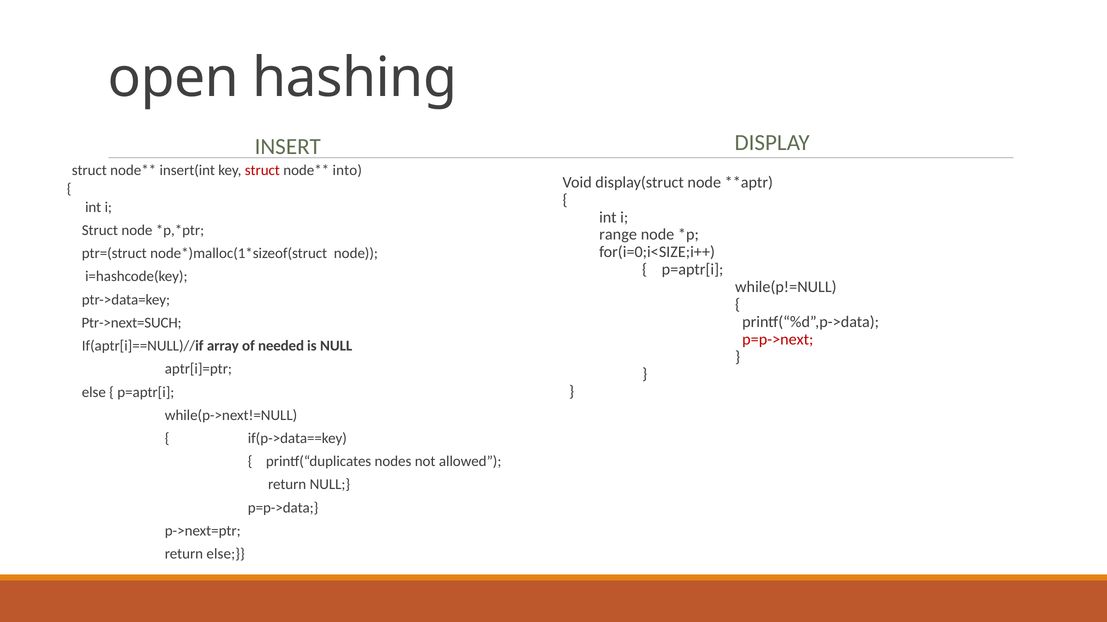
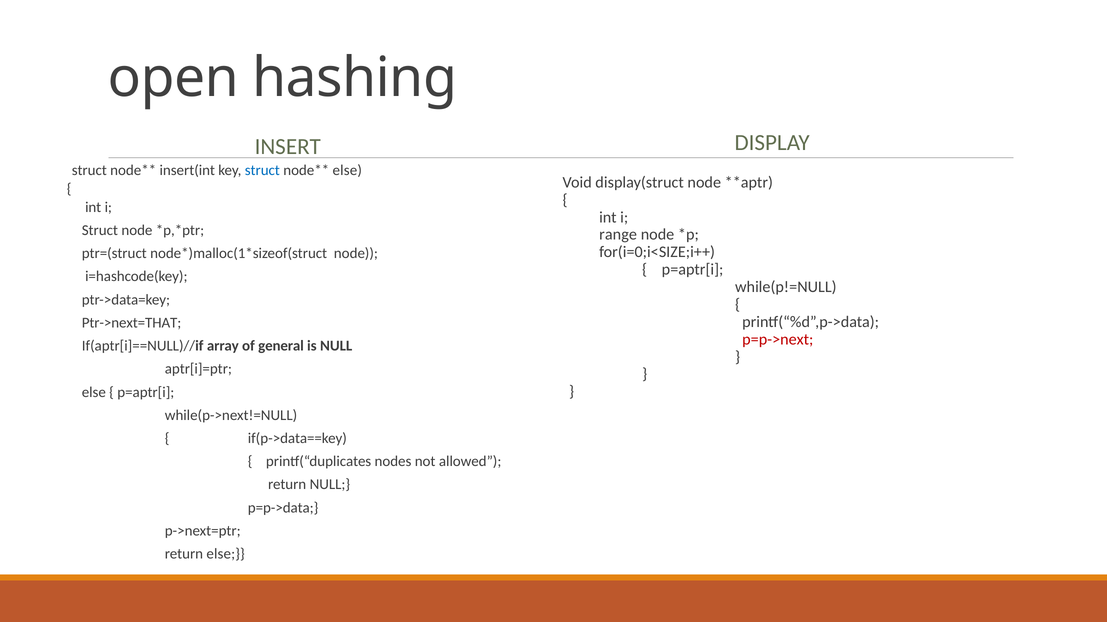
struct colour: red -> blue (262, 170)
into: into -> else (347, 170)
Ptr->next=SUCH: Ptr->next=SUCH -> Ptr->next=THAT (132, 323)
needed: needed -> general (281, 346)
